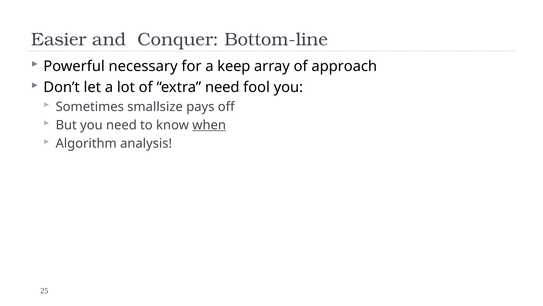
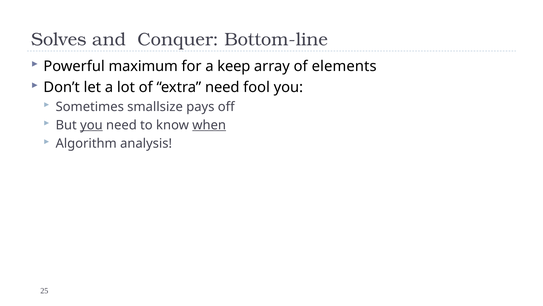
Easier: Easier -> Solves (59, 39)
necessary: necessary -> maximum (143, 66)
approach: approach -> elements (344, 66)
you underline: none -> present (91, 125)
